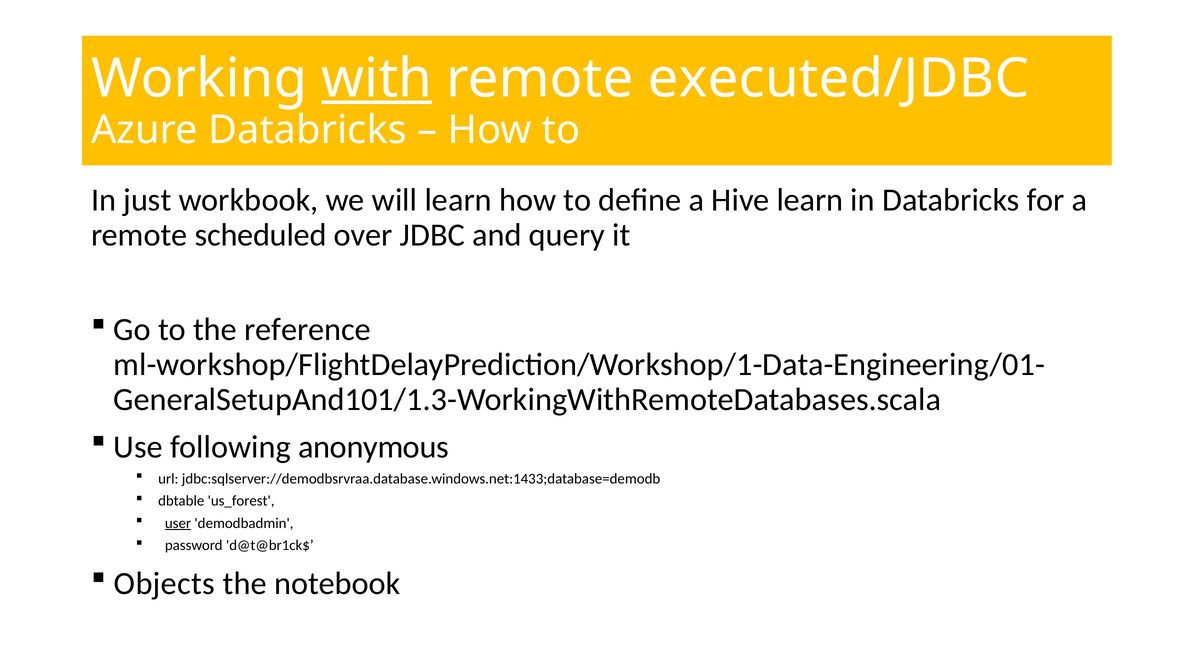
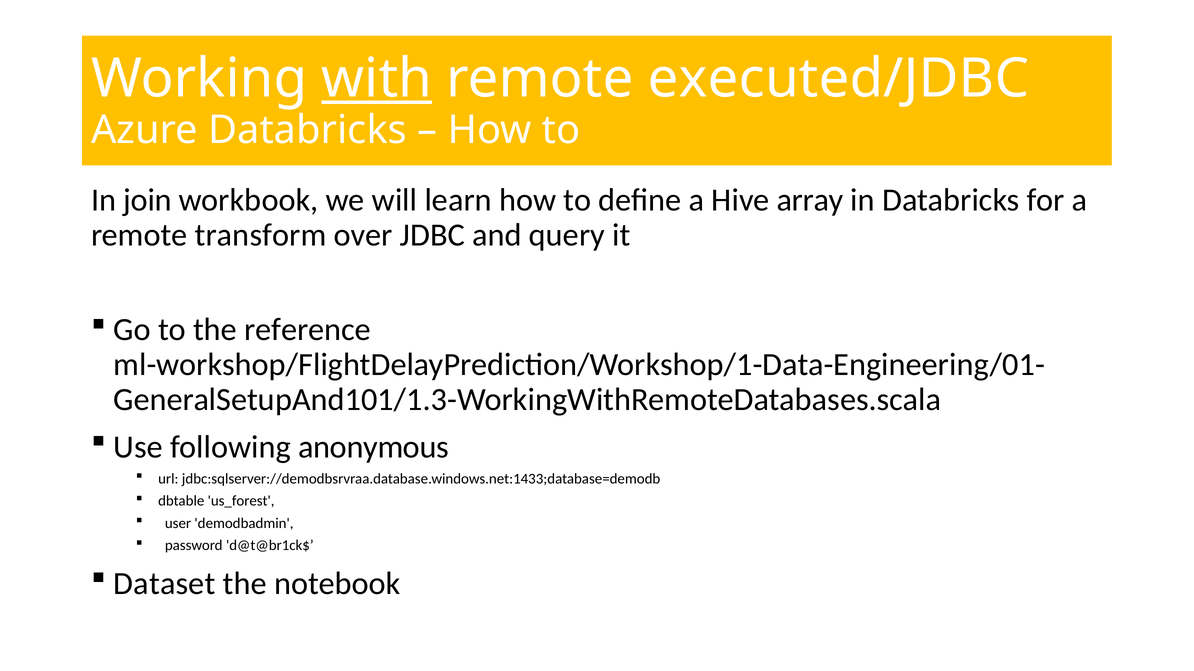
just: just -> join (148, 201)
Hive learn: learn -> array (810, 201)
scheduled: scheduled -> transform (261, 235)
user underline: present -> none (178, 524)
Objects: Objects -> Dataset (164, 584)
